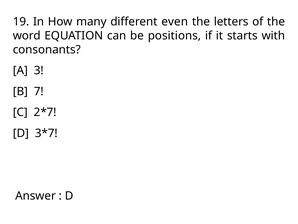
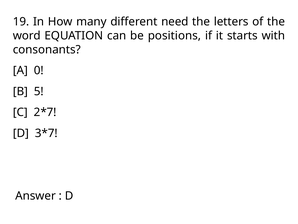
even: even -> need (175, 22)
3: 3 -> 0 (39, 70)
7: 7 -> 5 (39, 91)
